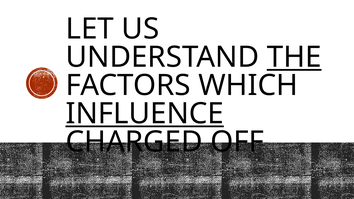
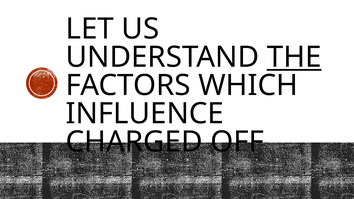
INFLUENCE underline: present -> none (145, 114)
